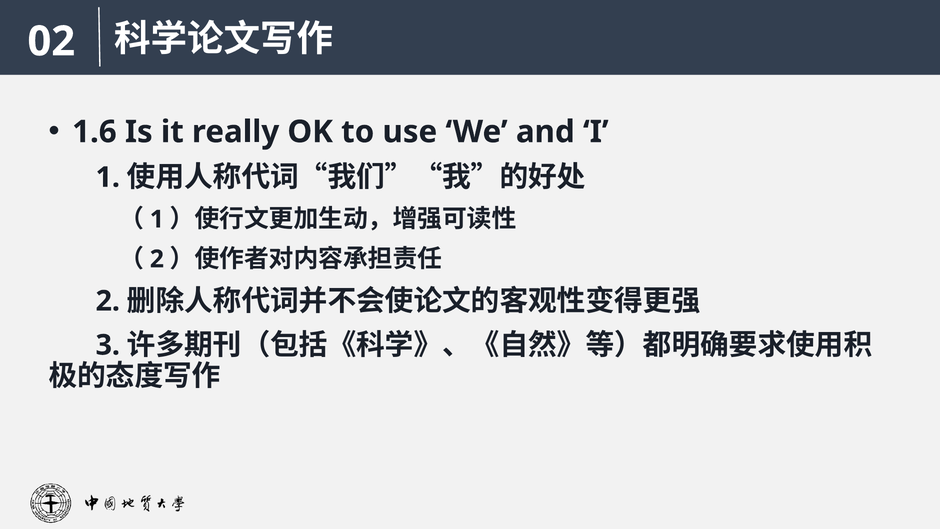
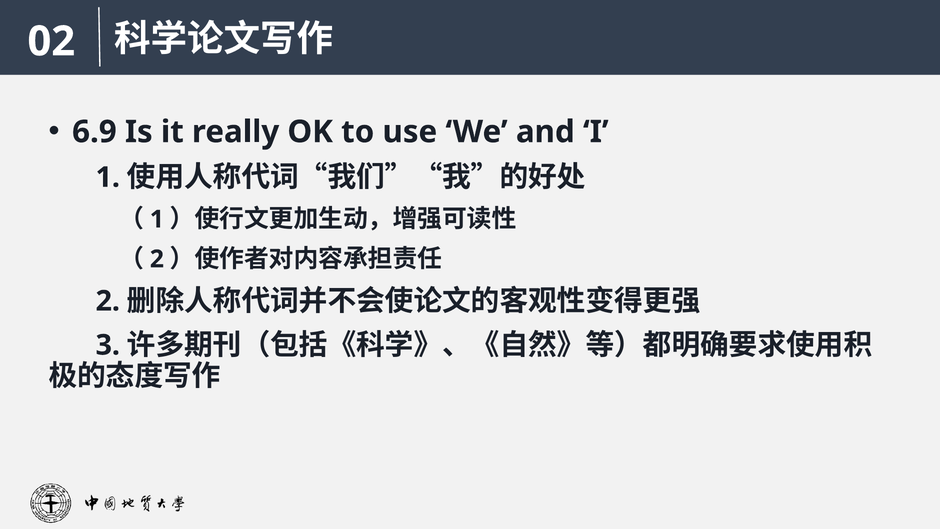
1.6: 1.6 -> 6.9 (94, 132)
